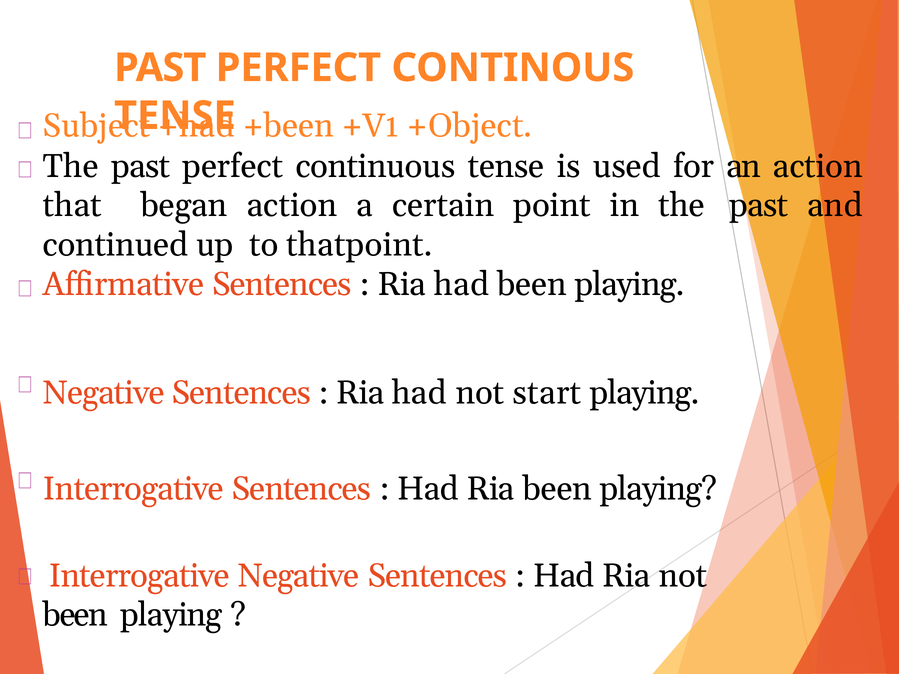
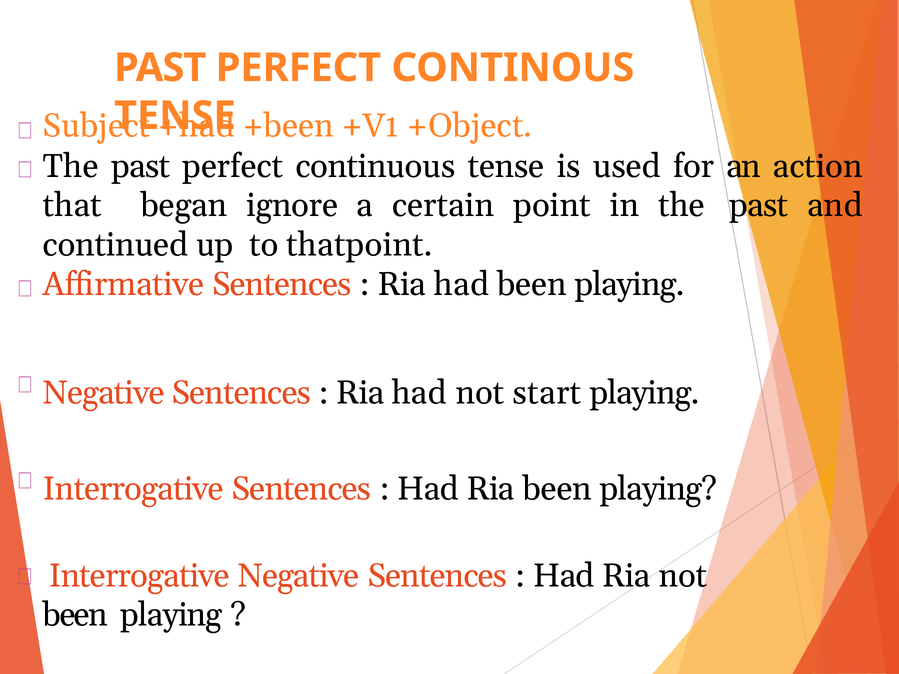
began action: action -> ignore (292, 206)
